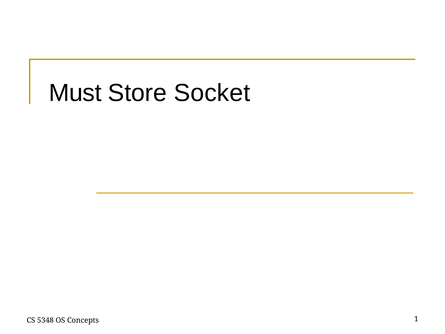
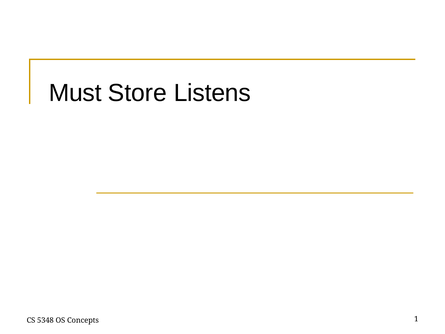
Socket: Socket -> Listens (212, 93)
